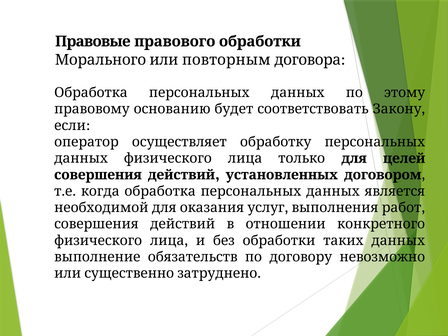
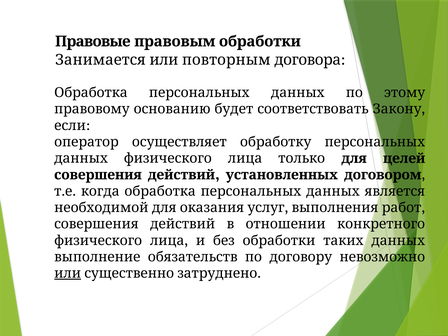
правового: правового -> правовым (175, 41)
Морального: Морального -> Занимается (100, 60)
или underline: none -> present (68, 273)
